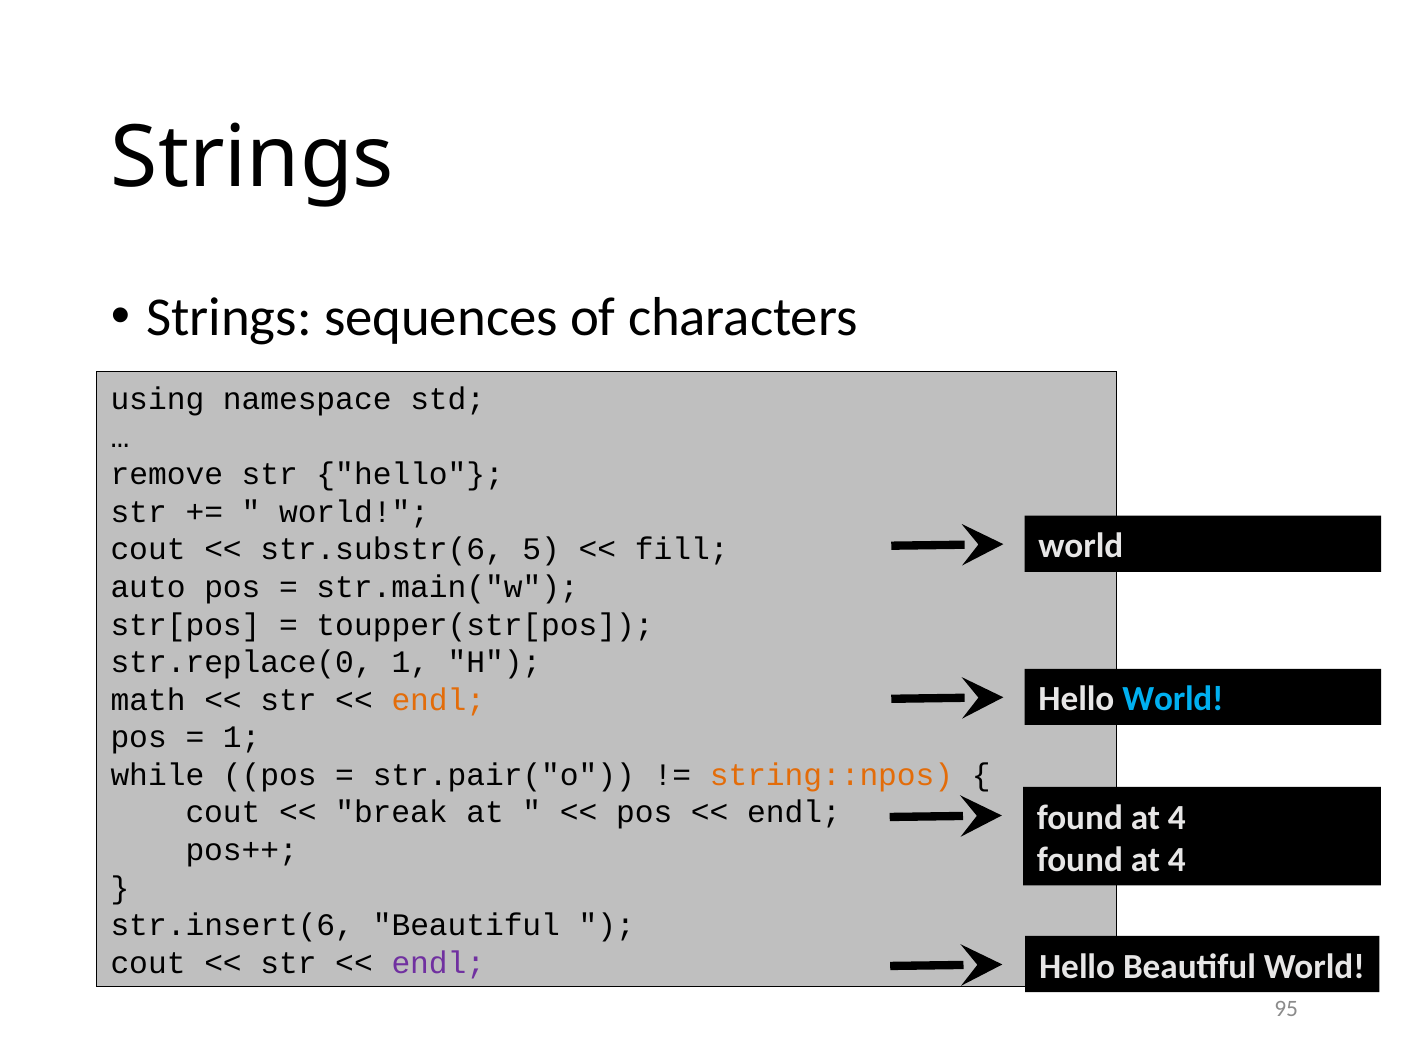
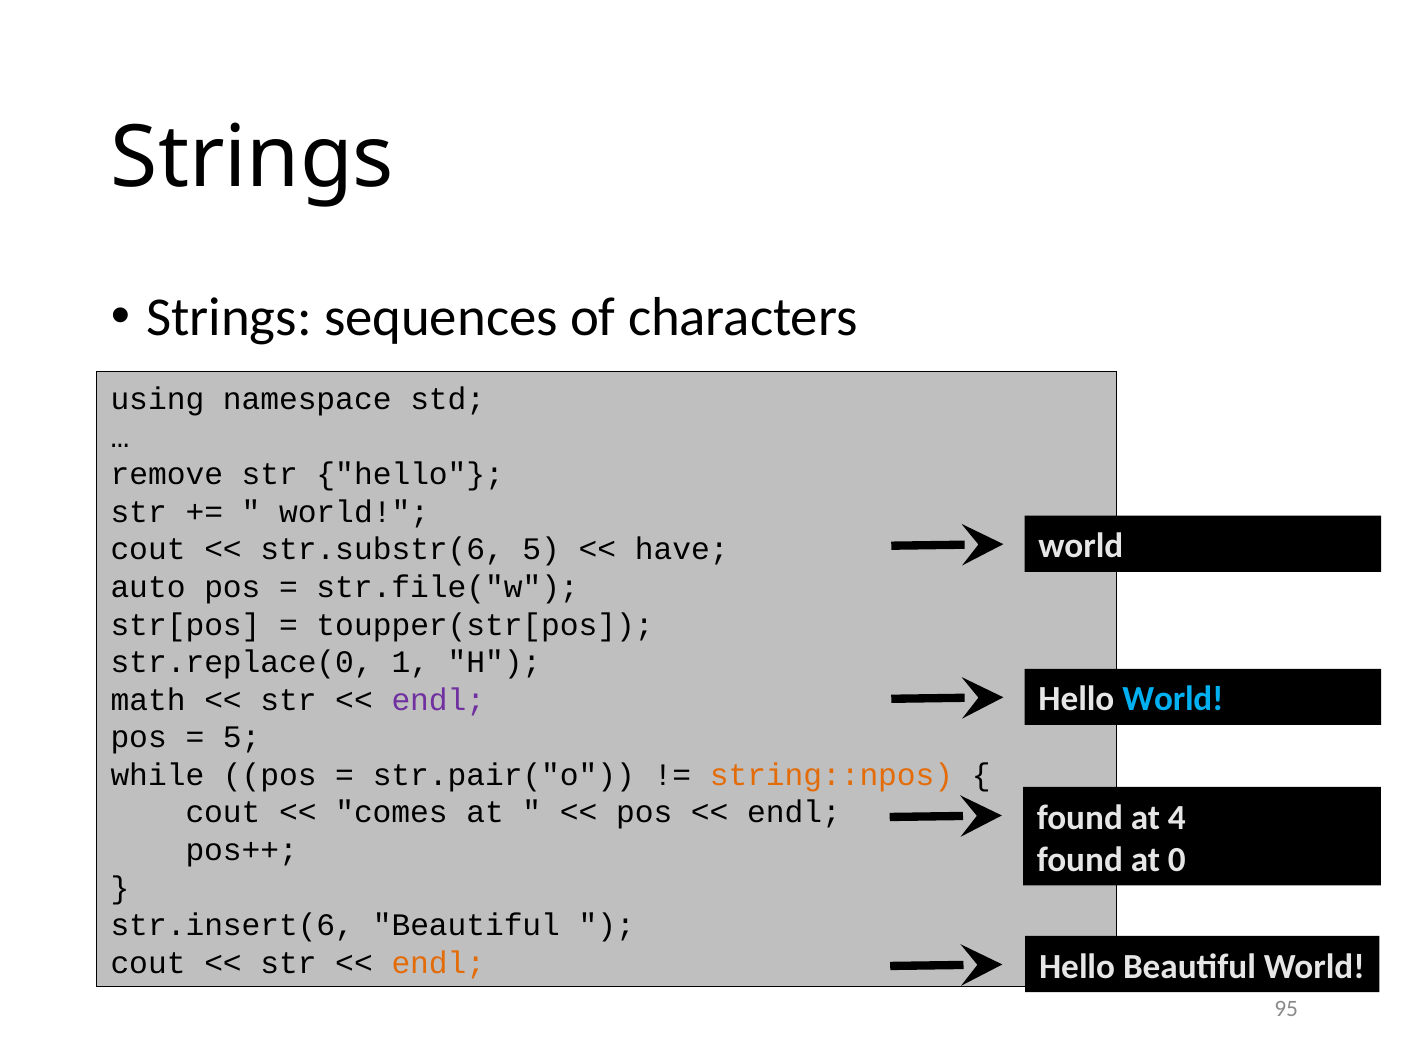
fill: fill -> have (682, 550)
str.main("w: str.main("w -> str.file("w (448, 587)
endl colour: orange -> purple (438, 700)
1: 1 -> 5 (242, 737)
break: break -> comes (391, 812)
4: 4 -> 0 (1177, 860)
endl colour: purple -> orange (438, 963)
